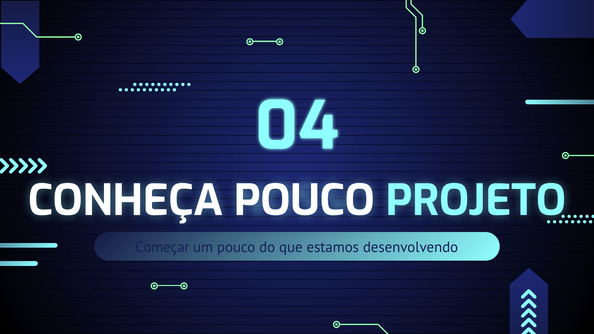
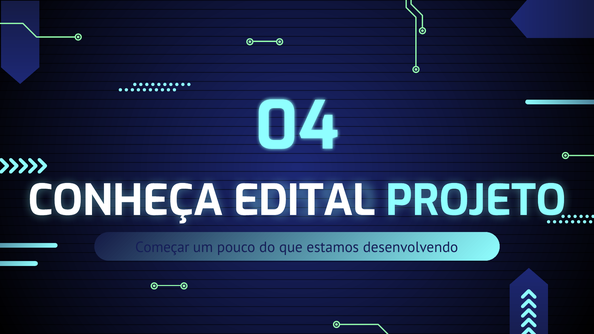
CONHEÇA POUCO: POUCO -> EDITAL (304, 201)
